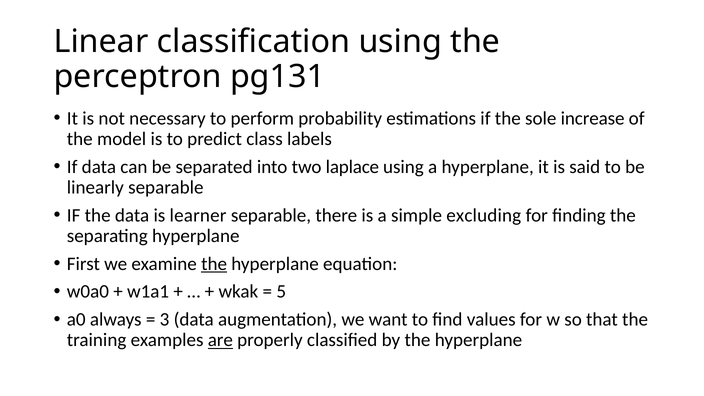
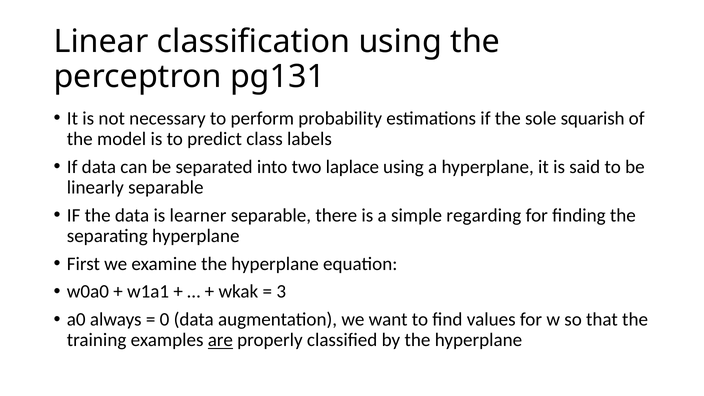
increase: increase -> squarish (593, 118)
excluding: excluding -> regarding (484, 215)
the underline: present -> none (214, 264)
5: 5 -> 3 (281, 292)
3: 3 -> 0 (165, 320)
